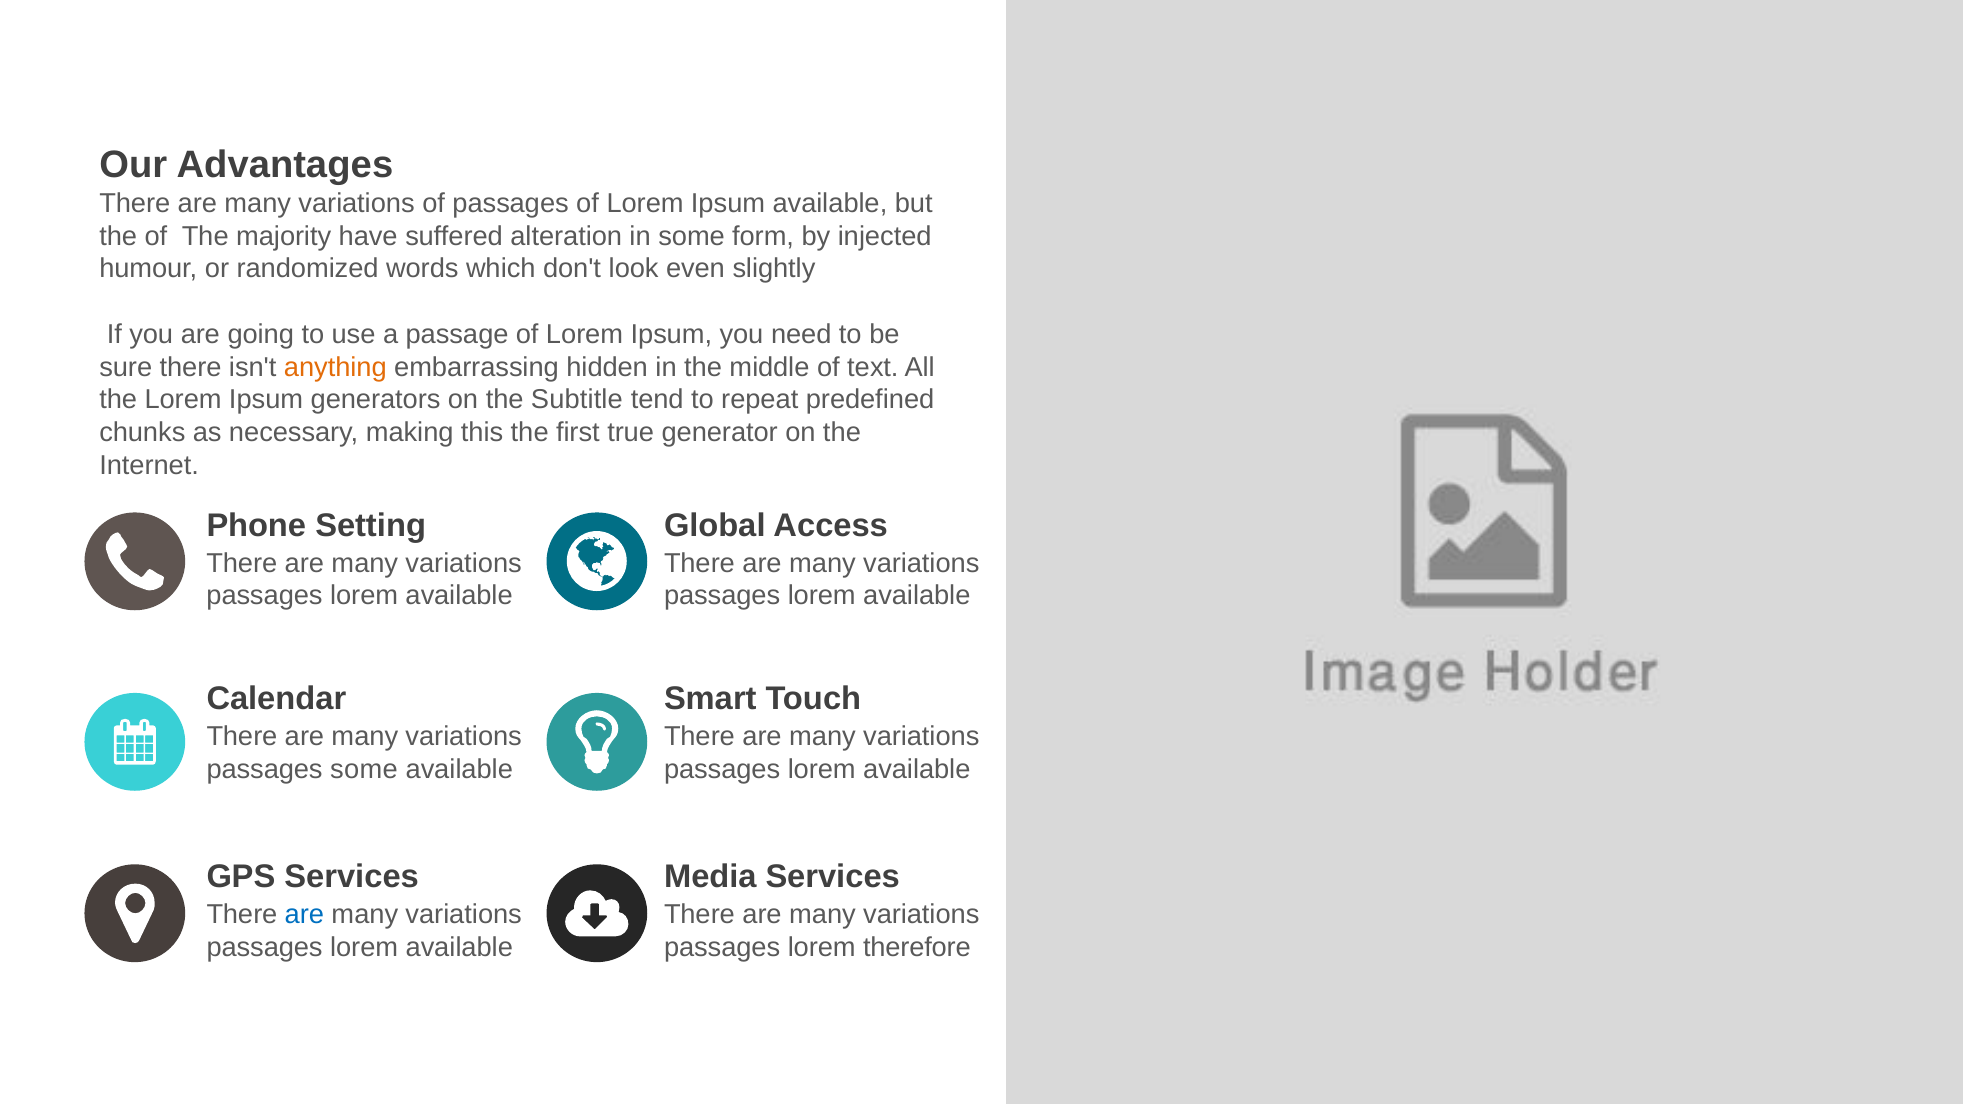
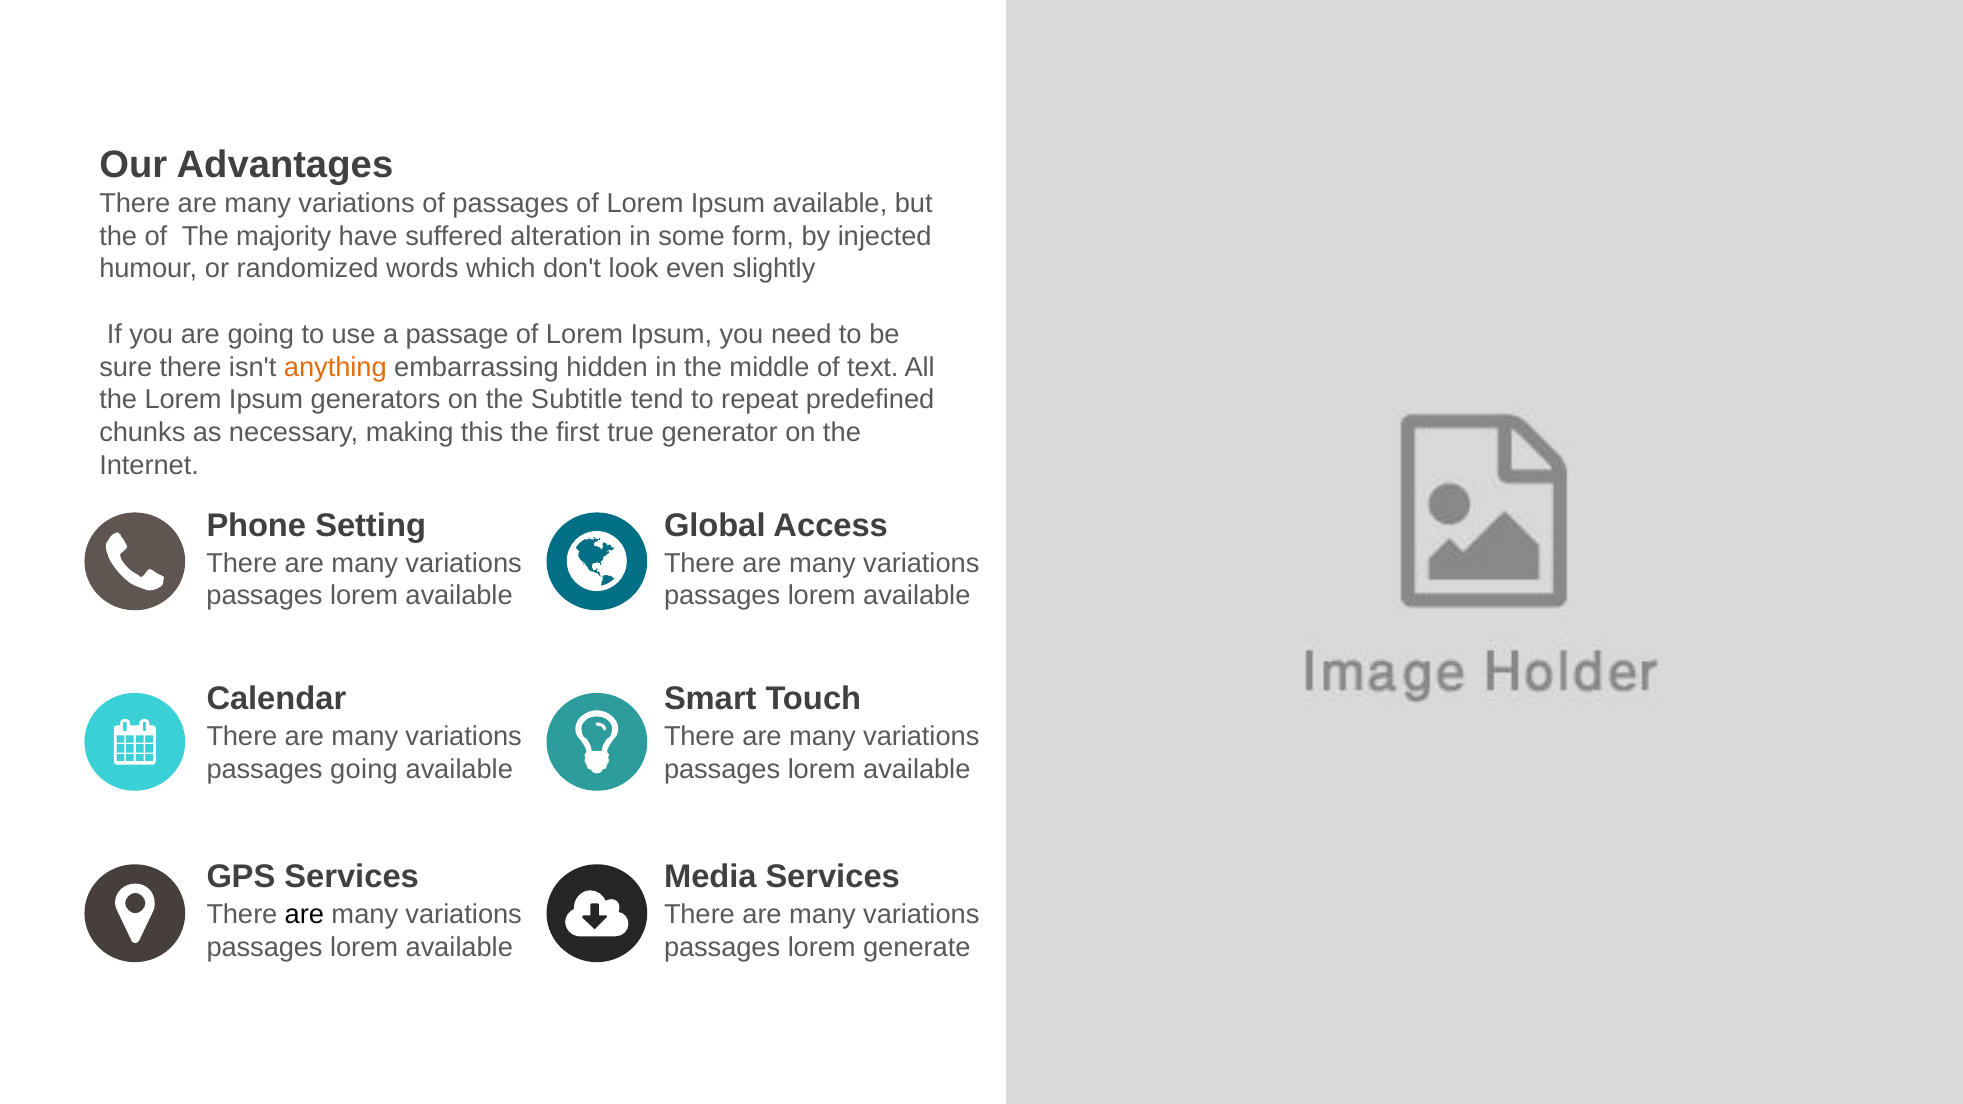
passages some: some -> going (364, 770)
are colour: blue -> black (304, 915)
therefore: therefore -> generate (917, 947)
